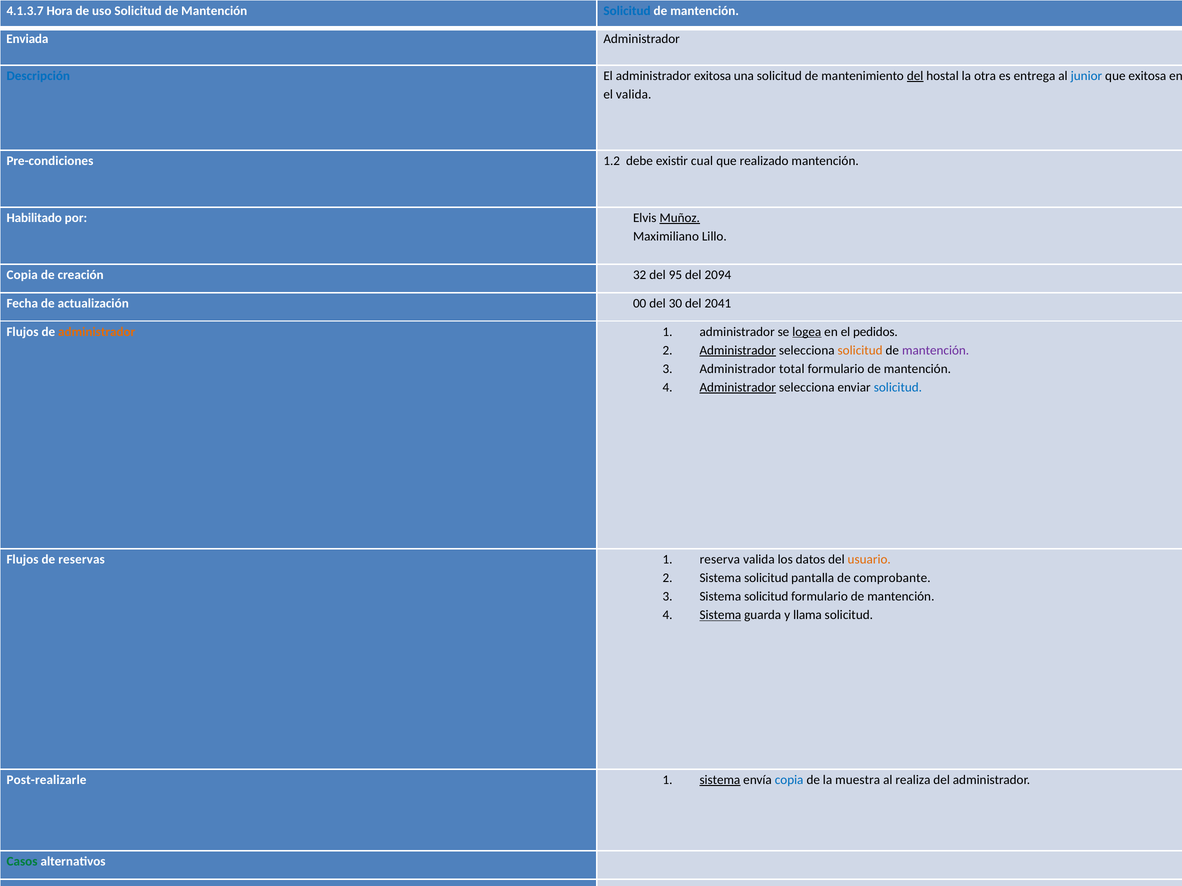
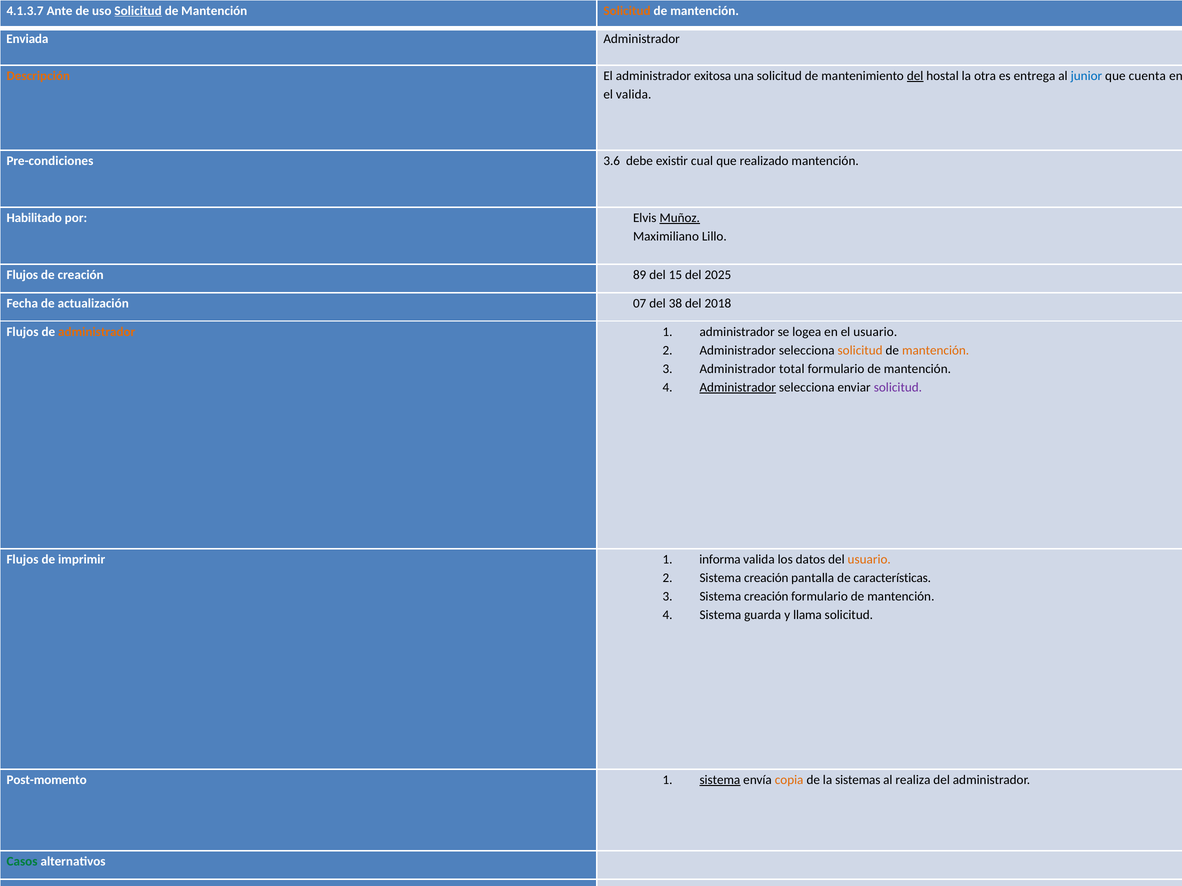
Hora: Hora -> Ante (60, 11)
Solicitud underline: none -> present (138, 11)
Solicitud colour: blue -> orange (627, 11)
Descripción colour: blue -> orange (38, 76)
que exitosa: exitosa -> cuenta (1147, 76)
1.2: 1.2 -> 3.6 (612, 161)
Copia: Copia -> Flujos (22, 275)
32: 32 -> 89 (640, 275)
95: 95 -> 15 (675, 275)
2094: 2094 -> 2025 (718, 275)
00: 00 -> 07 (640, 303)
30: 30 -> 38 (675, 303)
2041: 2041 -> 2018 (718, 303)
logea underline: present -> none (807, 332)
el pedidos: pedidos -> usuario (875, 332)
Administrador underline: present -> none (738, 350)
mantención colour: purple -> orange (936, 350)
solicitud colour: blue -> purple (898, 388)
reservas: reservas -> imprimir (82, 560)
reserva: reserva -> informa (720, 560)
solicitud: solicitud -> creación (766, 578)
comprobante: comprobante -> características (892, 578)
solicitud: solicitud -> creación (766, 597)
Sistema underline: present -> none (720, 615)
Post-realizarle: Post-realizarle -> Post-momento (47, 780)
copia colour: blue -> orange (789, 780)
muestra: muestra -> sistemas (858, 780)
